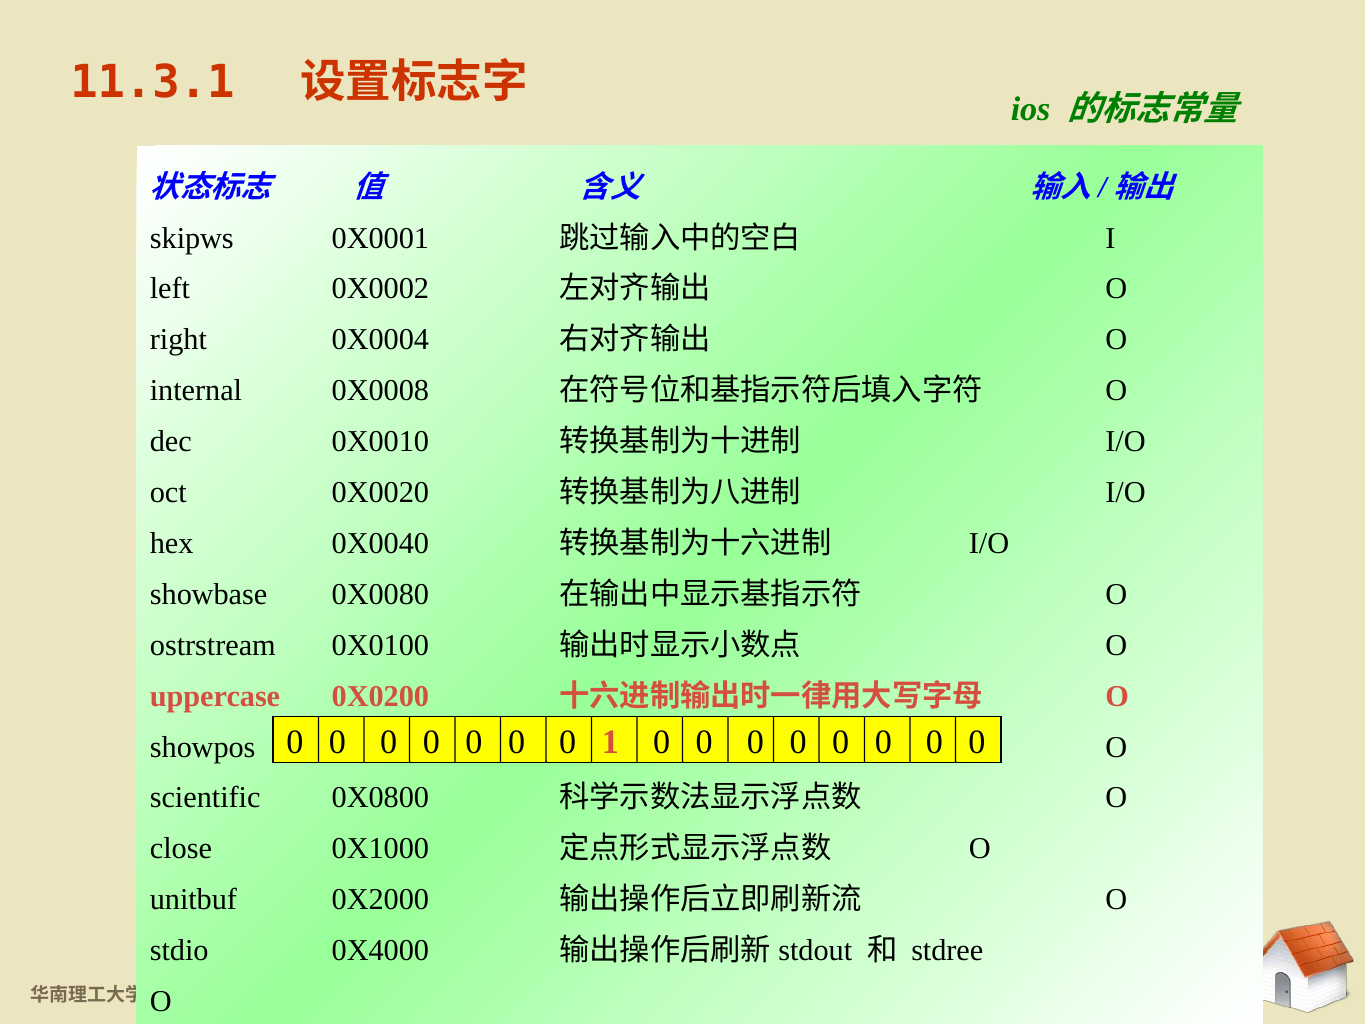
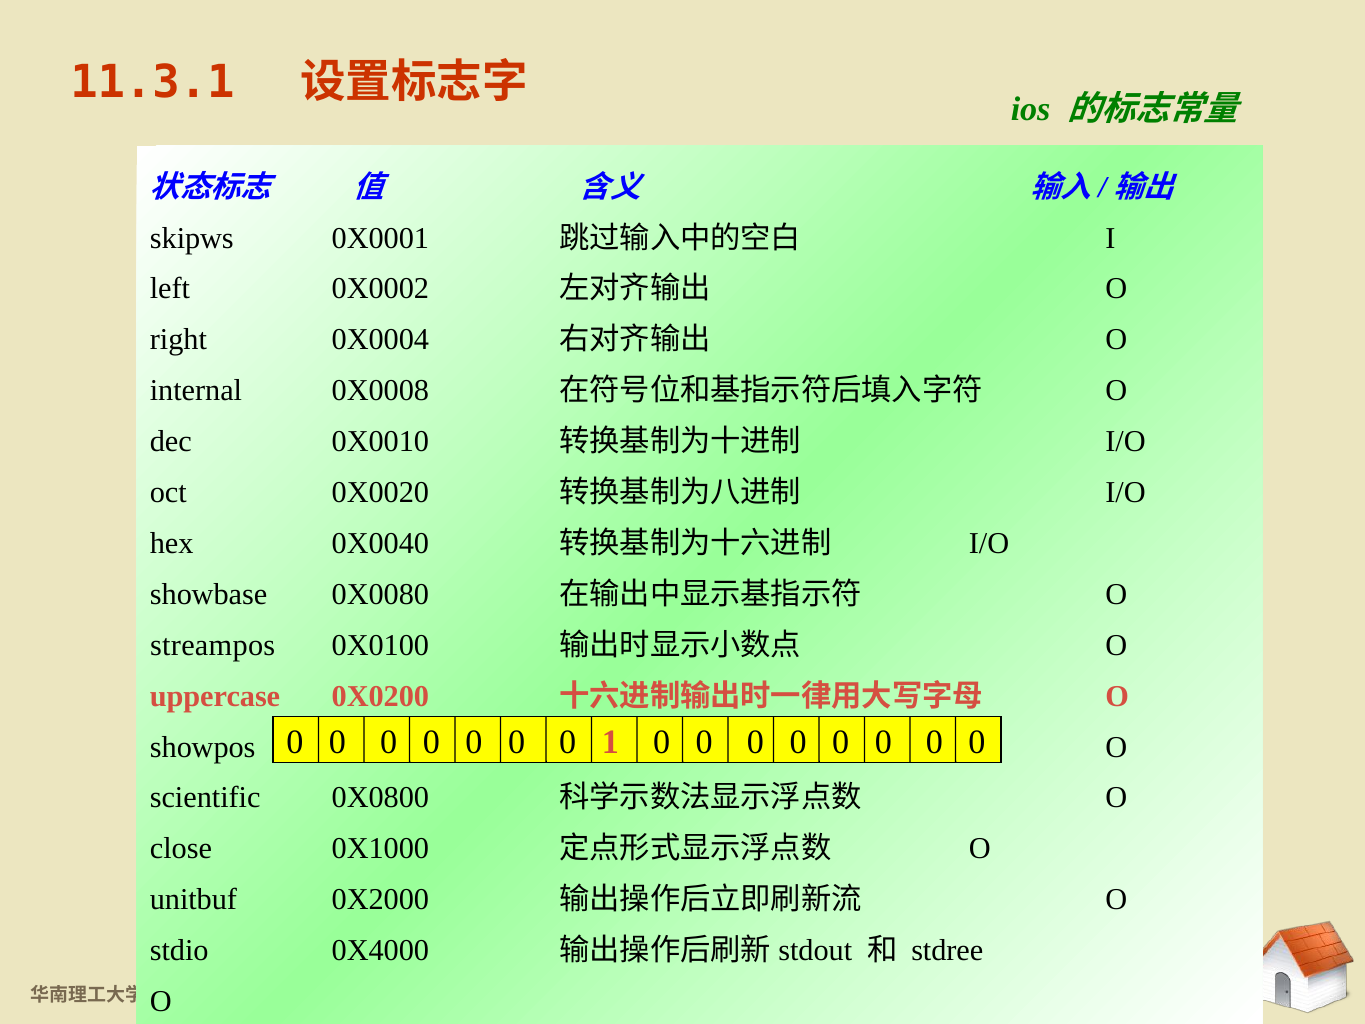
ostrstream: ostrstream -> streampos (213, 645)
